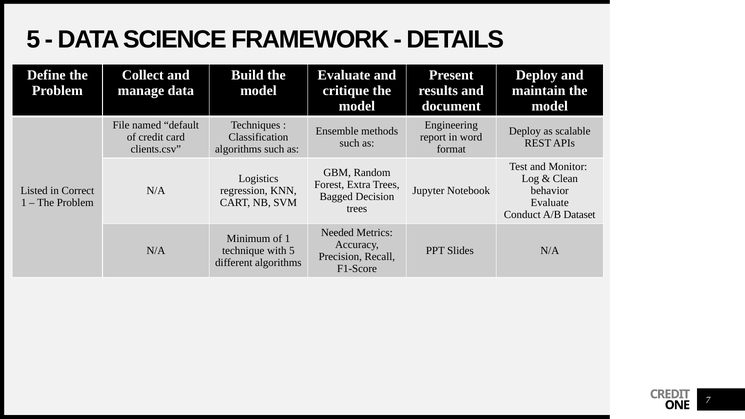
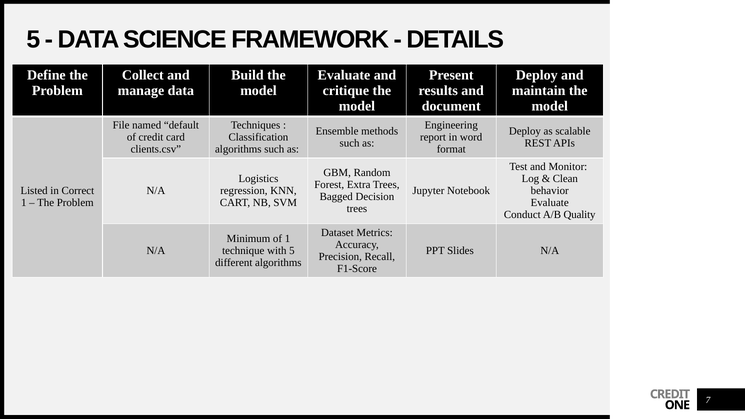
Dataset: Dataset -> Quality (580, 215)
Needed: Needed -> Dataset (337, 233)
